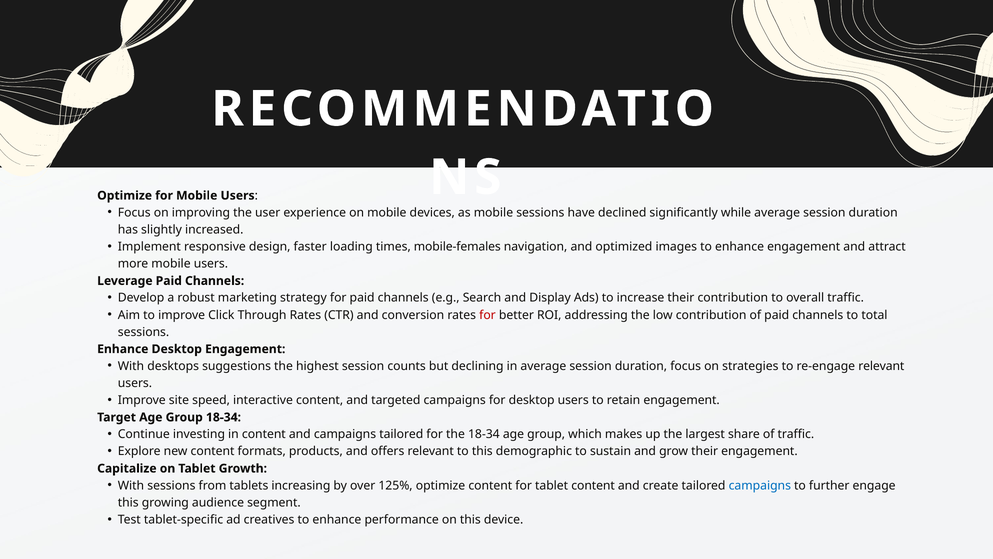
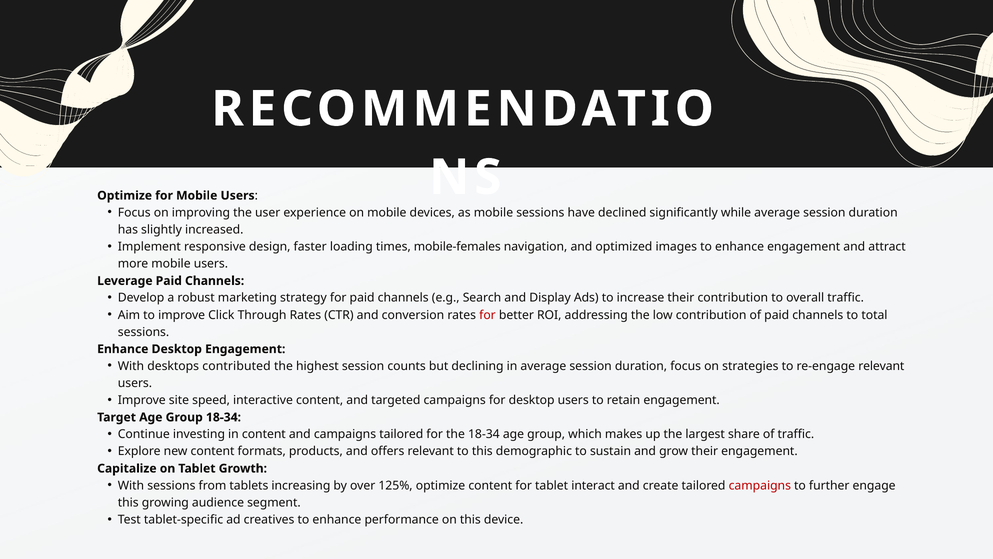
suggestions: suggestions -> contributed (236, 366)
tablet content: content -> interact (593, 485)
campaigns colour: blue -> red (760, 485)
